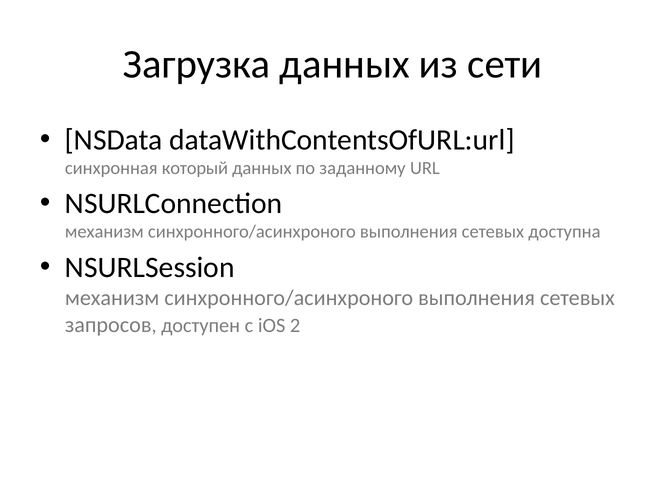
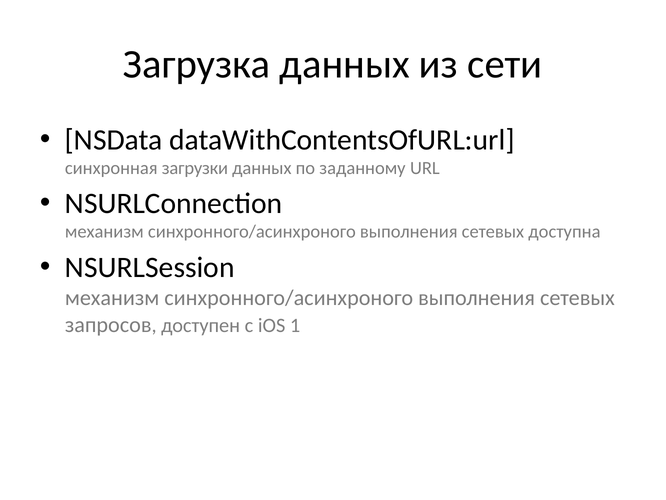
который: который -> загрузки (195, 168)
2: 2 -> 1 (295, 325)
